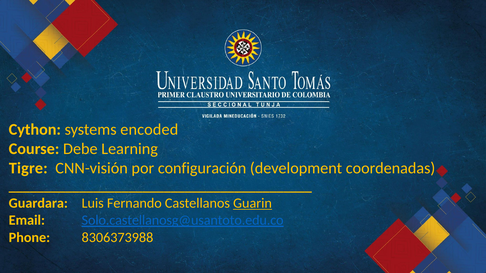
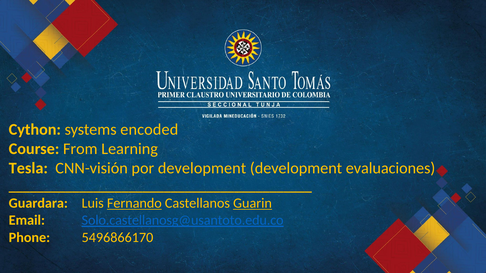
Debe: Debe -> From (80, 149)
Tigre: Tigre -> Tesla (28, 168)
por configuración: configuración -> development (202, 168)
coordenadas: coordenadas -> evaluaciones (391, 168)
Fernando underline: none -> present (134, 204)
8306373988: 8306373988 -> 5496866170 (117, 238)
